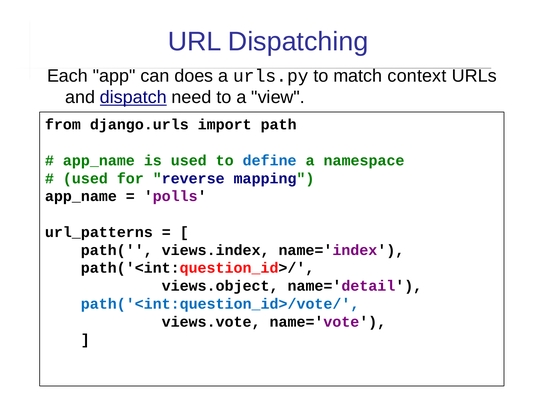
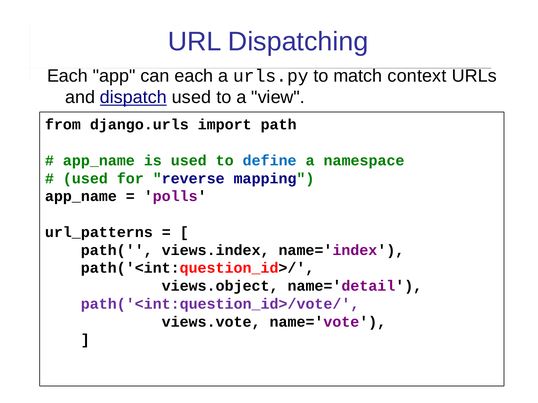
can does: does -> each (194, 76)
dispatch need: need -> used (191, 97)
path('<int:question_id>/vote/ colour: blue -> purple (220, 304)
